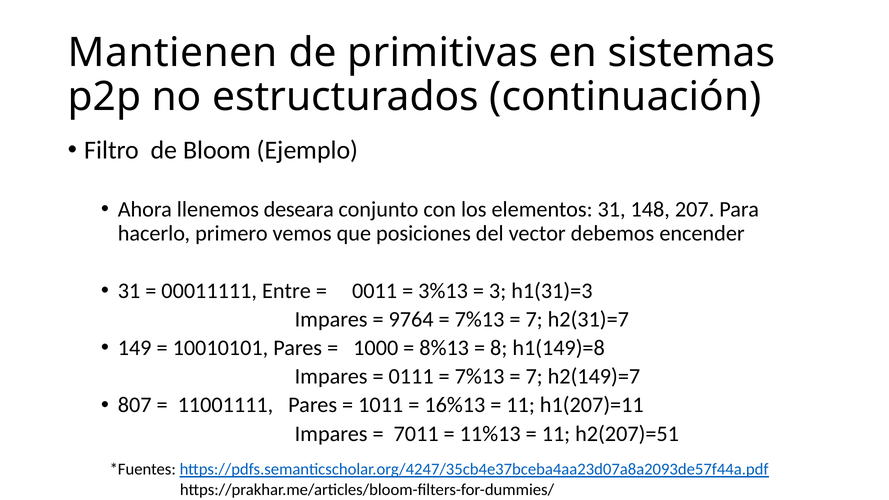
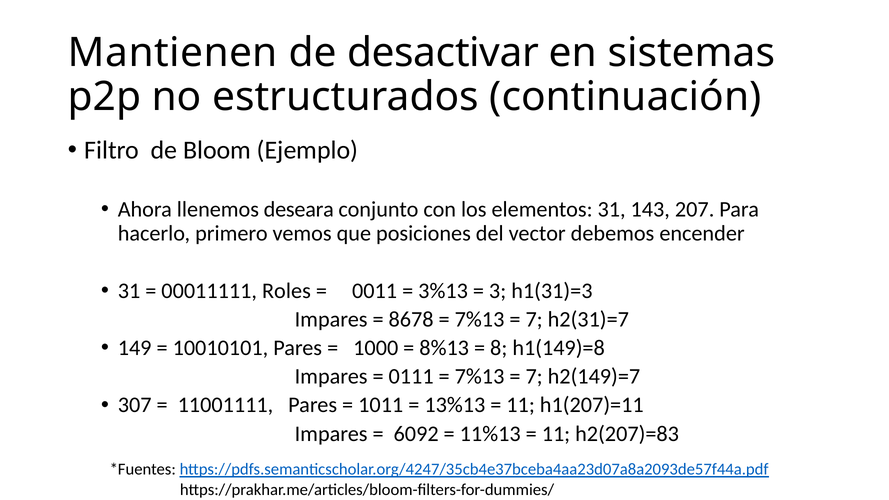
primitivas: primitivas -> desactivar (443, 53)
148: 148 -> 143 (650, 210)
Entre: Entre -> Roles (286, 291)
9764: 9764 -> 8678 (411, 319)
807: 807 -> 307 (135, 405)
16%13: 16%13 -> 13%13 (455, 405)
7011: 7011 -> 6092 (416, 434)
h2(207)=51: h2(207)=51 -> h2(207)=83 (627, 434)
